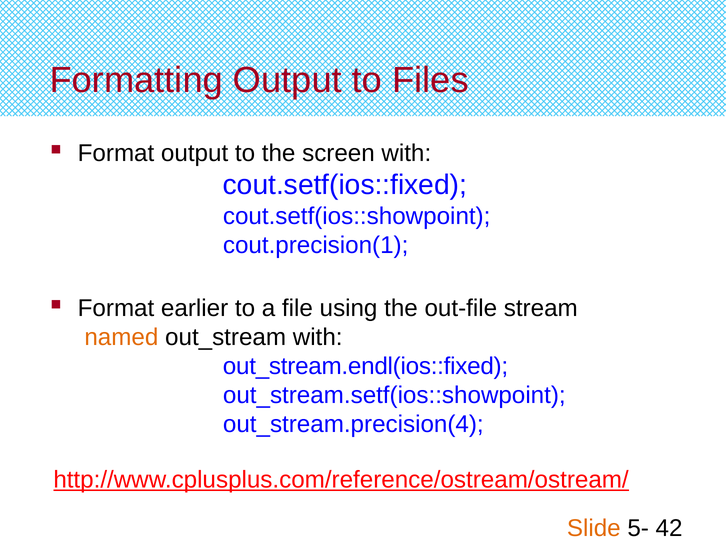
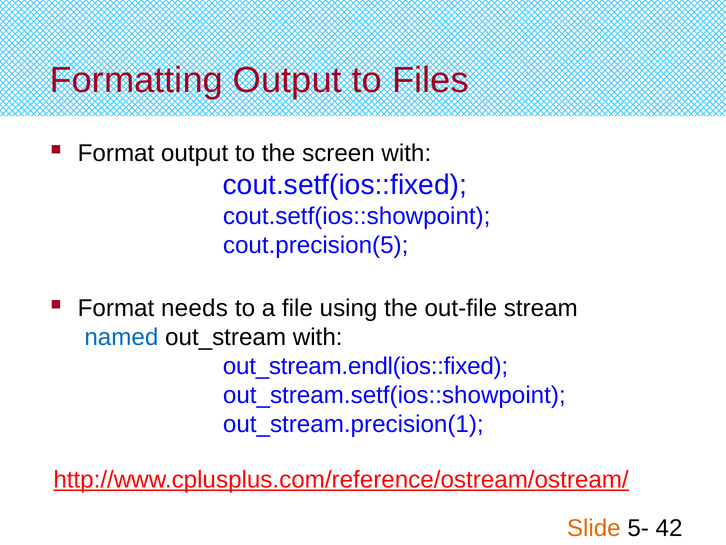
cout.precision(1: cout.precision(1 -> cout.precision(5 (316, 245)
earlier: earlier -> needs (194, 308)
named colour: orange -> blue (121, 337)
out_stream.precision(4: out_stream.precision(4 -> out_stream.precision(1 (353, 424)
